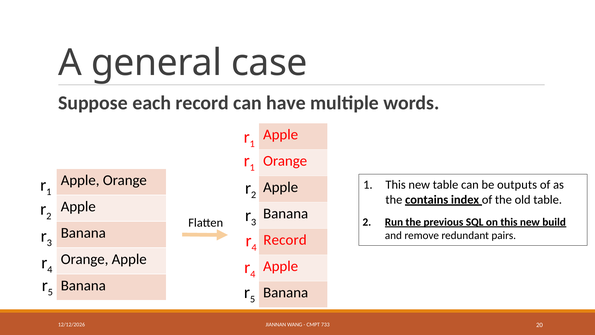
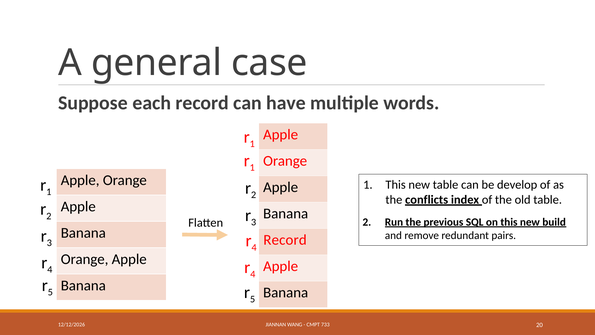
outputs: outputs -> develop (517, 185)
contains: contains -> conflicts (427, 199)
